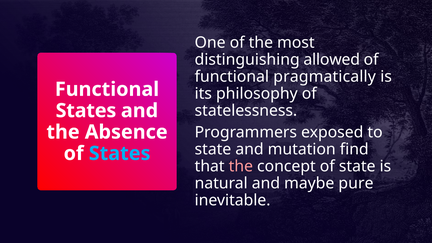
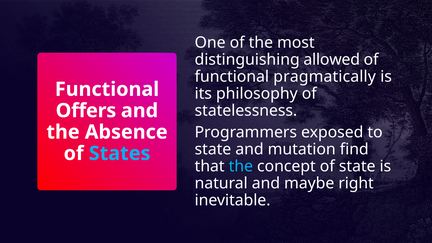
States: States -> Offers (86, 111)
the colour: pink -> light blue (241, 166)
pure: pure -> right (356, 183)
